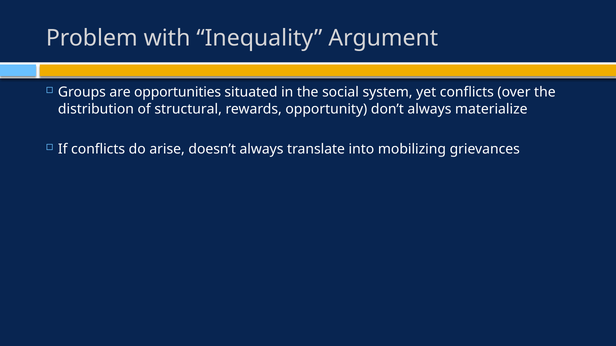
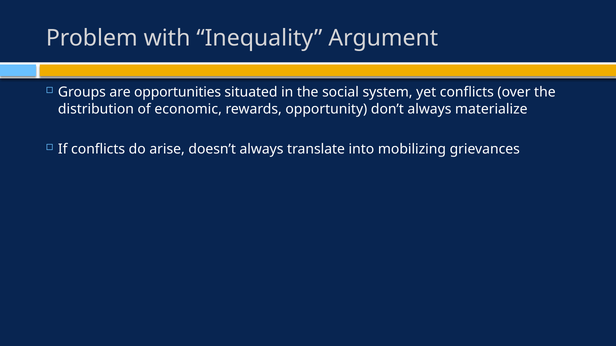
structural: structural -> economic (188, 109)
